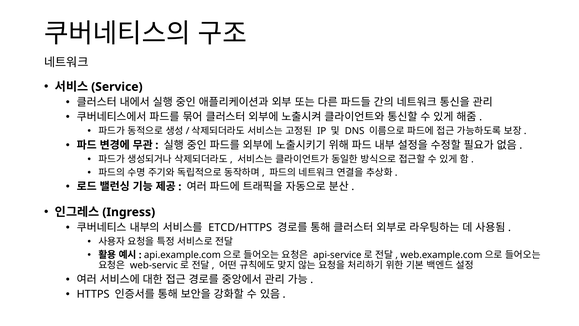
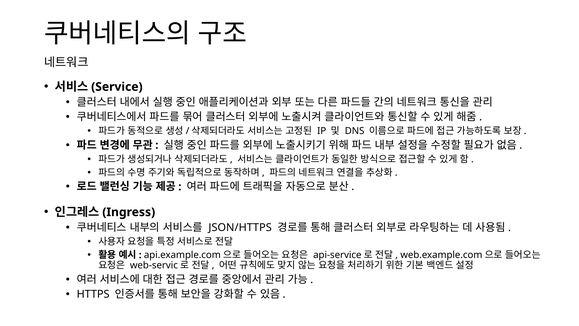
ETCD/HTTPS: ETCD/HTTPS -> JSON/HTTPS (240, 227)
